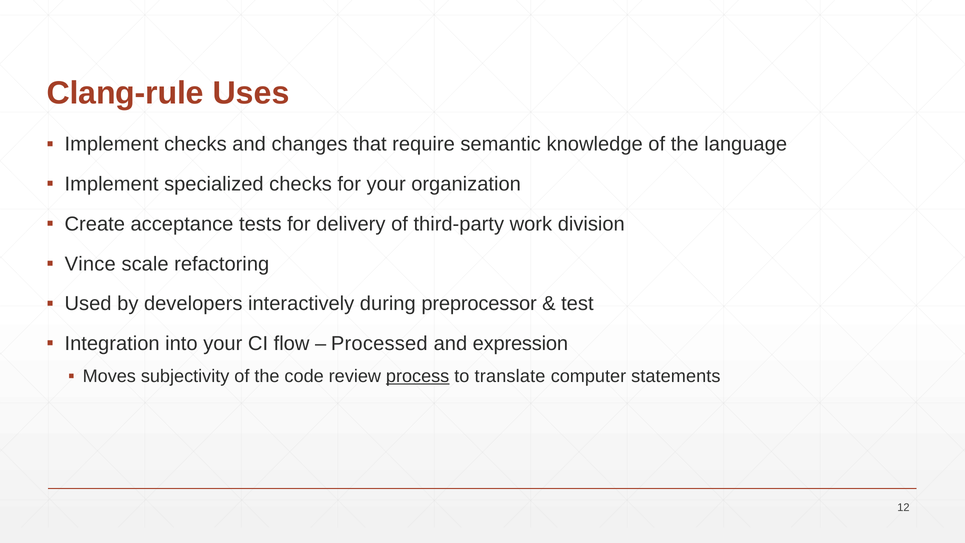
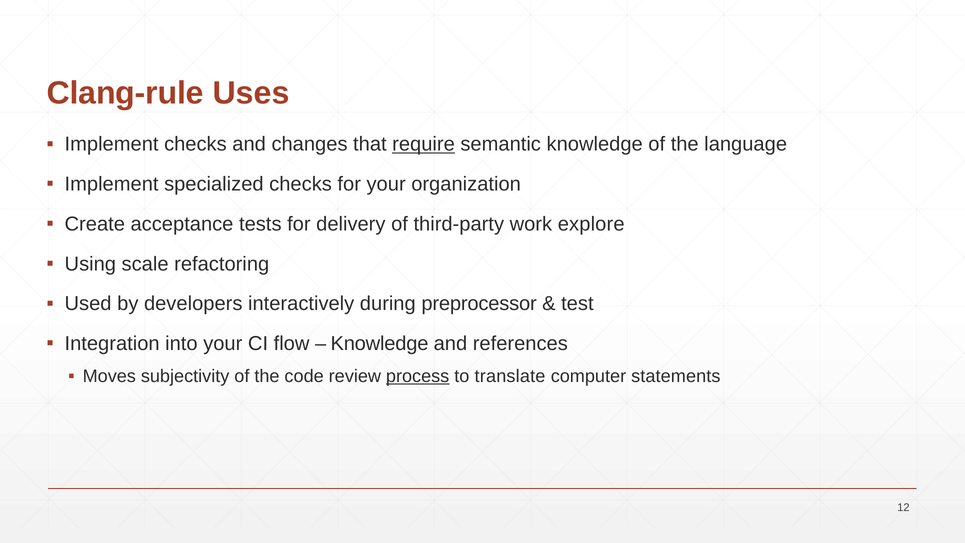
require underline: none -> present (424, 144)
division: division -> explore (591, 224)
Vince: Vince -> Using (90, 264)
Processed: Processed -> Knowledge (380, 343)
expression: expression -> references (520, 343)
